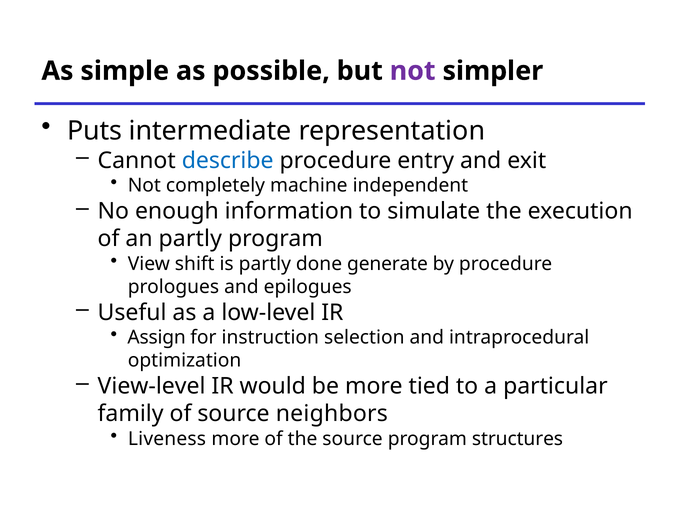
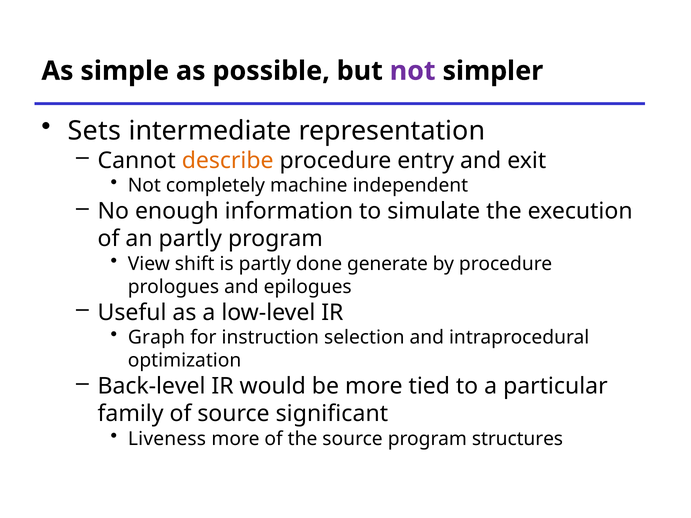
Puts: Puts -> Sets (94, 131)
describe colour: blue -> orange (228, 161)
Assign: Assign -> Graph (156, 338)
View-level: View-level -> Back-level (152, 386)
neighbors: neighbors -> significant (332, 414)
